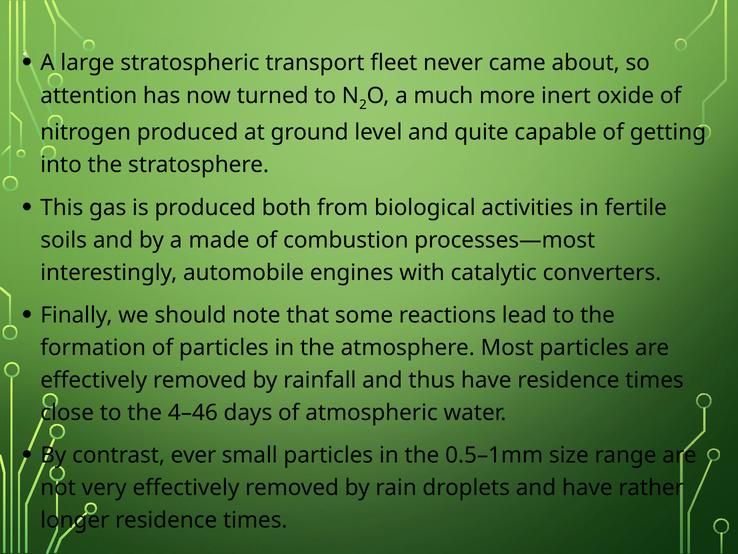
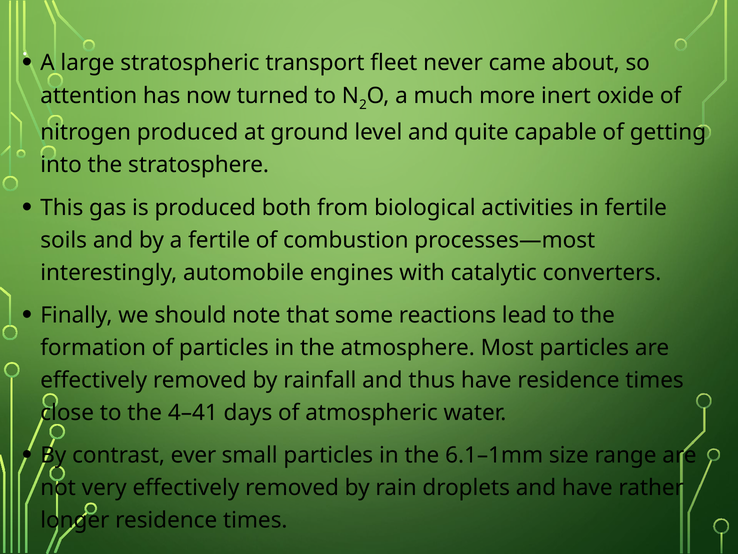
a made: made -> fertile (219, 240)
4–46: 4–46 -> 4–41 (193, 412)
0.5–1mm: 0.5–1mm -> 6.1–1mm (494, 455)
